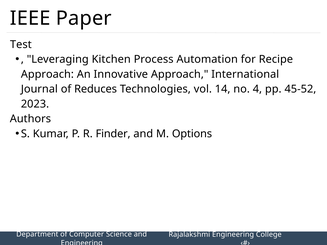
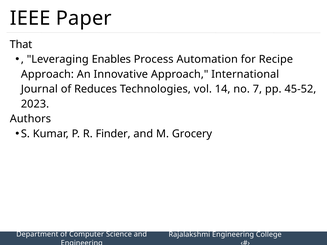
Test: Test -> That (21, 44)
Kitchen: Kitchen -> Enables (111, 59)
4: 4 -> 7 (257, 89)
Options: Options -> Grocery (192, 134)
